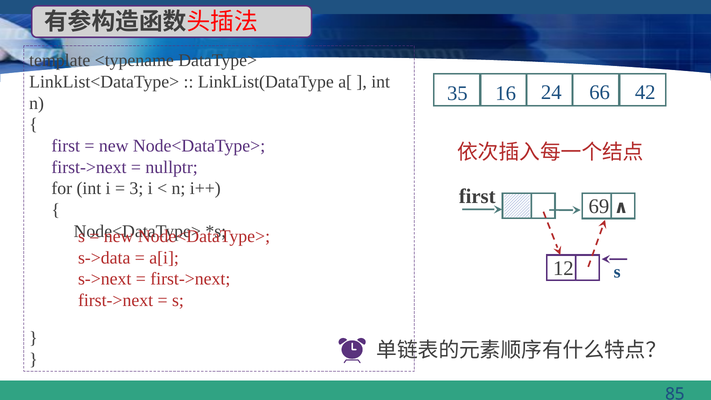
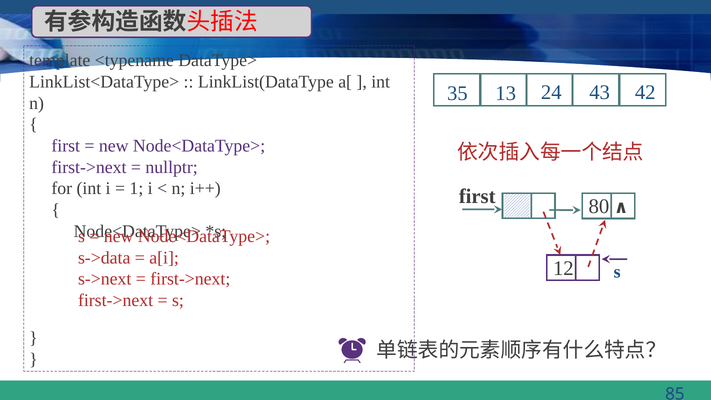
16: 16 -> 13 (506, 93)
66: 66 -> 43 (600, 92)
3: 3 -> 1 (136, 188)
69: 69 -> 80 (599, 206)
